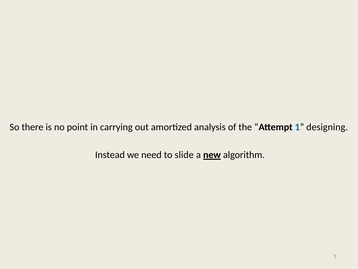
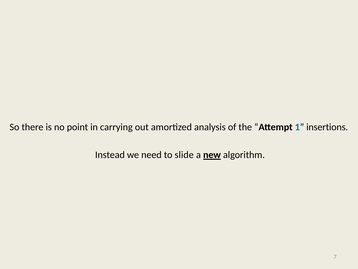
designing: designing -> insertions (327, 127)
